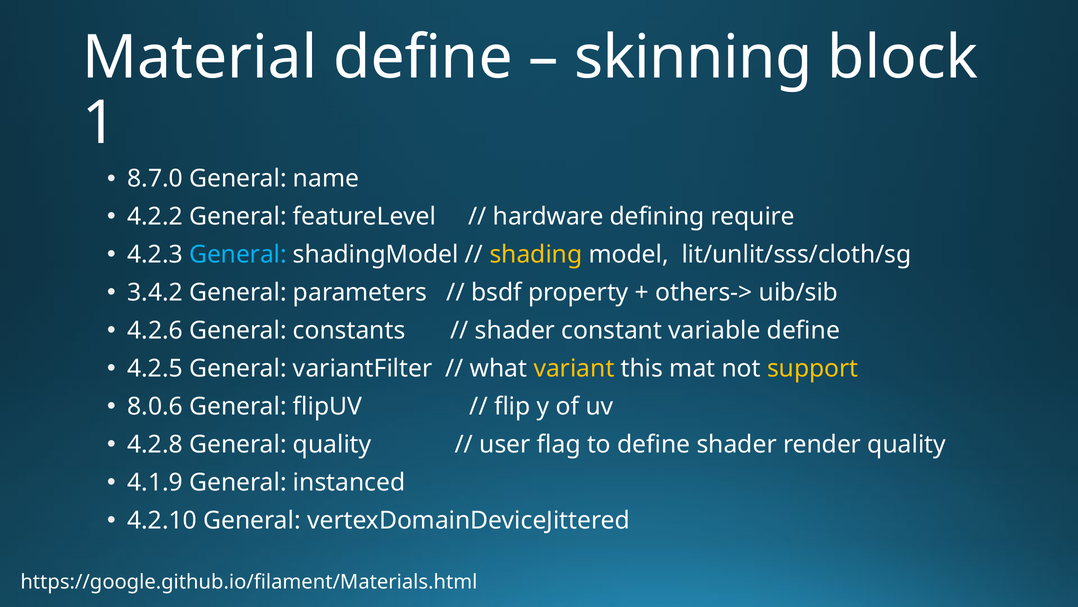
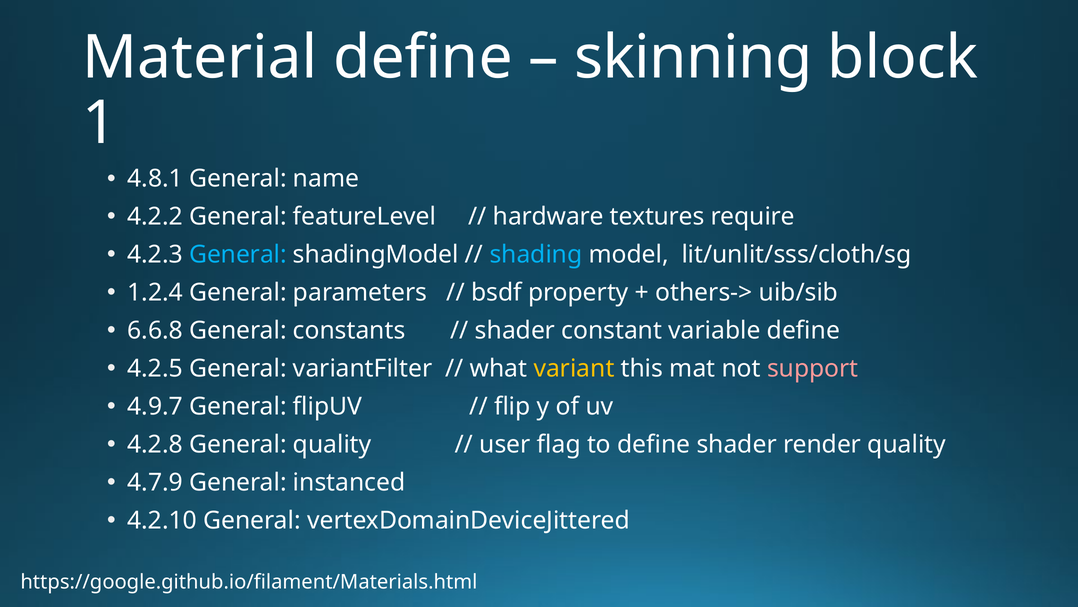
8.7.0: 8.7.0 -> 4.8.1 (155, 179)
defining: defining -> textures (657, 217)
shading colour: yellow -> light blue (536, 254)
3.4.2: 3.4.2 -> 1.2.4 (155, 292)
4.2.6: 4.2.6 -> 6.6.8 (155, 330)
support colour: yellow -> pink (813, 368)
8.0.6: 8.0.6 -> 4.9.7 (155, 406)
4.1.9: 4.1.9 -> 4.7.9 (155, 482)
